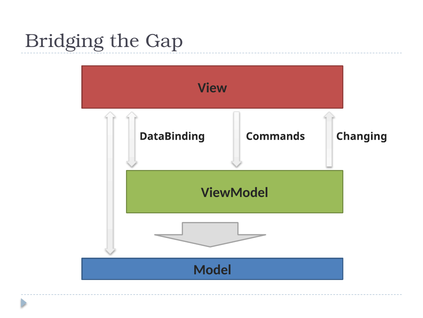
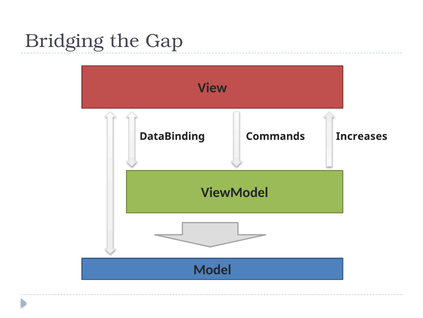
Changing: Changing -> Increases (362, 136)
